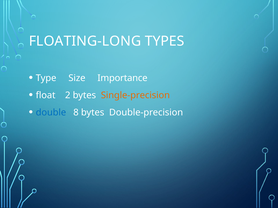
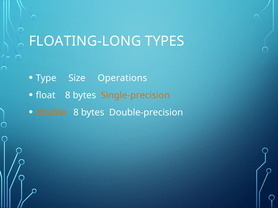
Importance: Importance -> Operations (122, 78)
float 2: 2 -> 8 (68, 95)
double colour: blue -> orange (51, 113)
